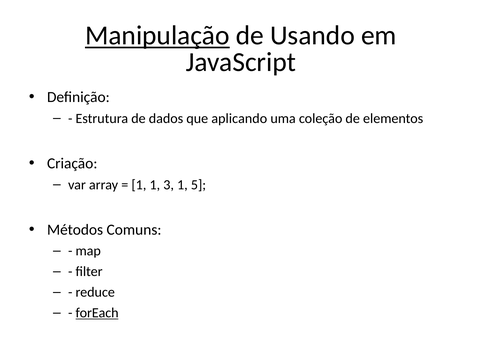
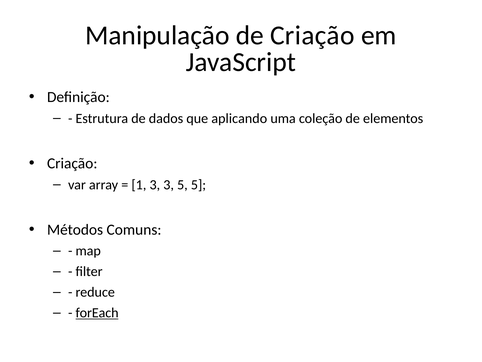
Manipulação underline: present -> none (157, 36)
de Usando: Usando -> Criação (312, 36)
1 1: 1 -> 3 (155, 185)
3 1: 1 -> 5 (182, 185)
